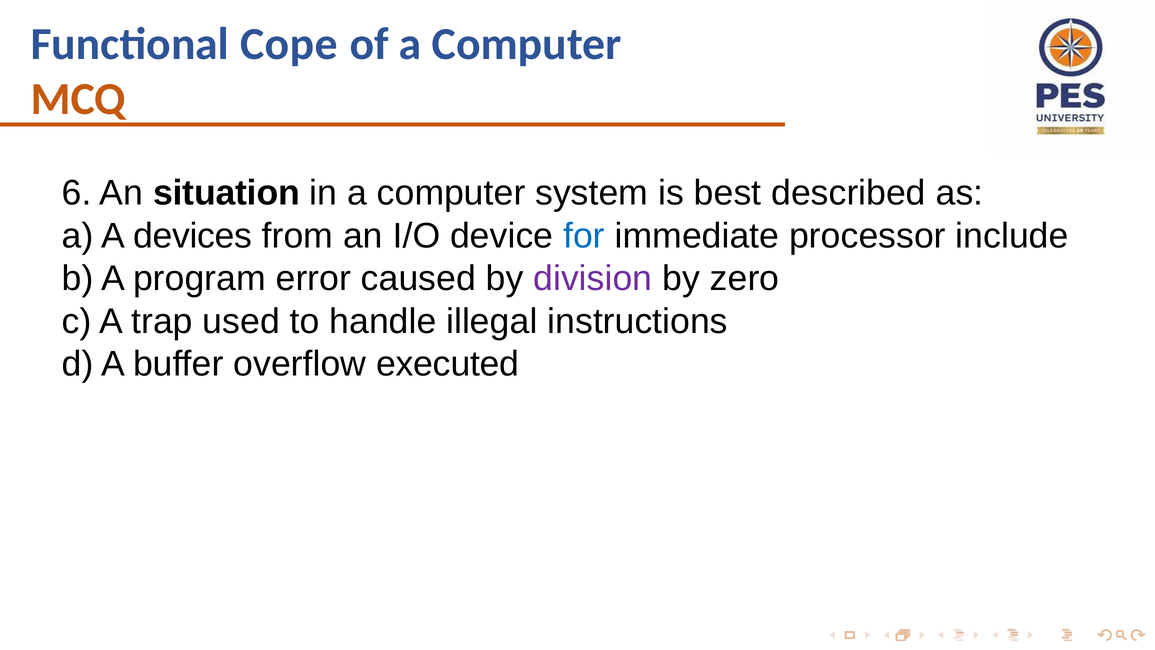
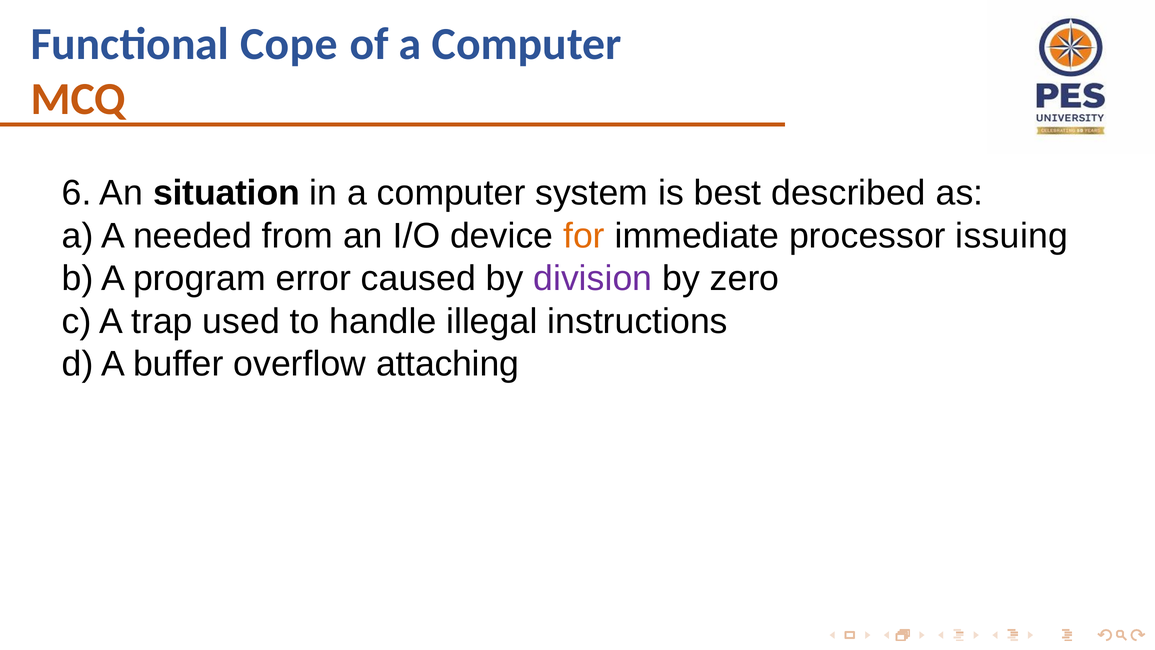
devices: devices -> needed (193, 236)
for colour: blue -> orange (584, 236)
include: include -> issuing (1012, 236)
executed: executed -> attaching (448, 364)
